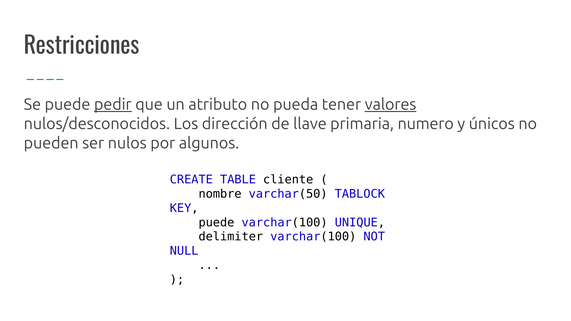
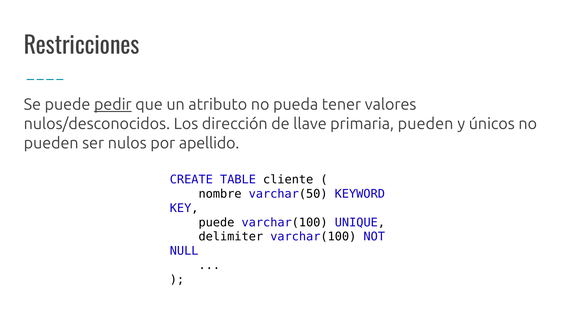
valores underline: present -> none (391, 105)
primaria numero: numero -> pueden (426, 124)
algunos: algunos -> apellido (209, 143)
TABLOCK: TABLOCK -> KEYWORD (360, 194)
